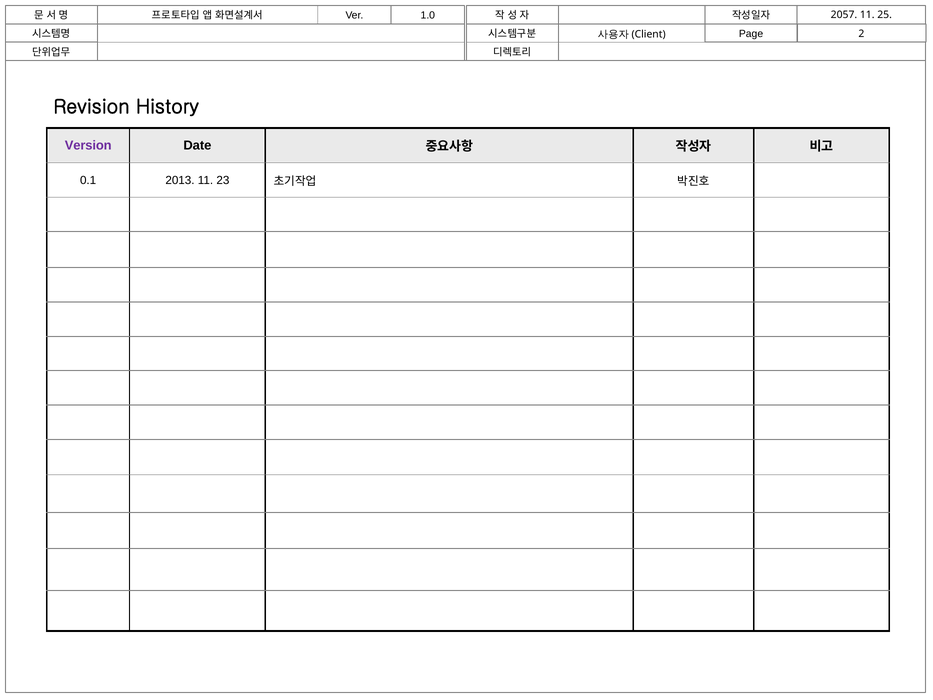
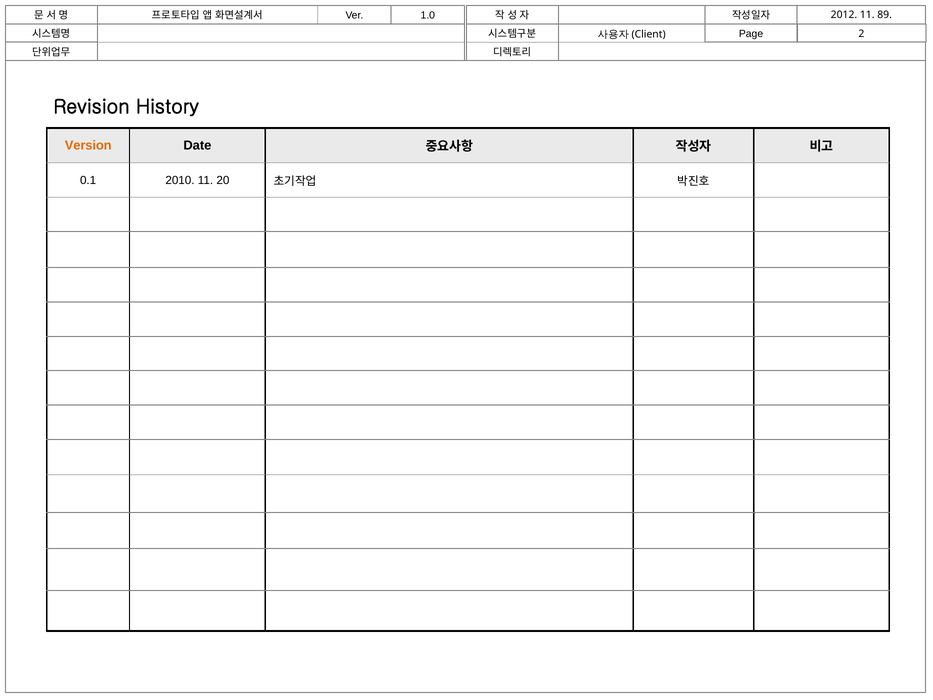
2057: 2057 -> 2012 (844, 15)
25: 25 -> 89 (885, 15)
Version colour: purple -> orange (88, 145)
2013: 2013 -> 2010 (180, 180)
23: 23 -> 20 (223, 180)
